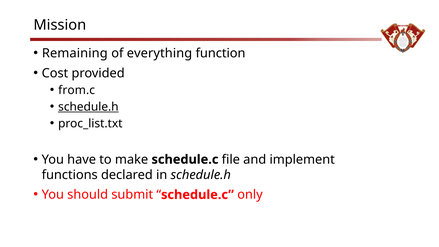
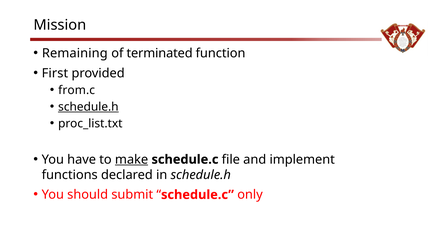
everything: everything -> terminated (160, 53)
Cost: Cost -> First (55, 73)
make underline: none -> present (132, 159)
